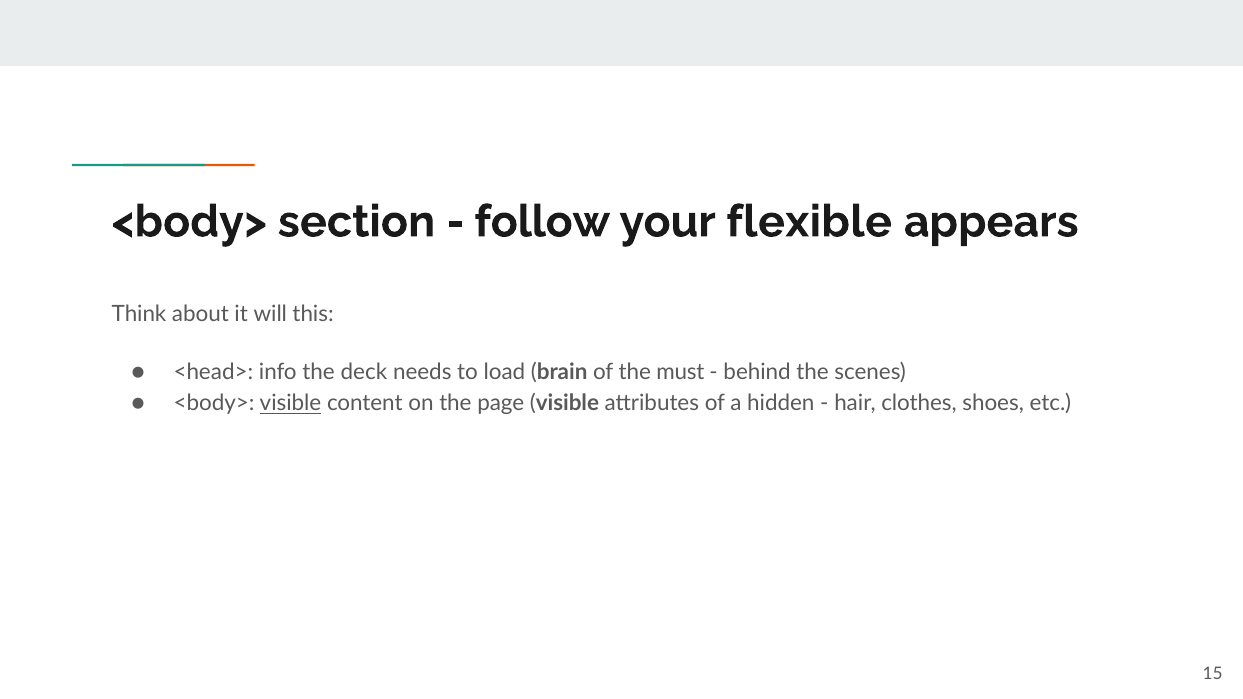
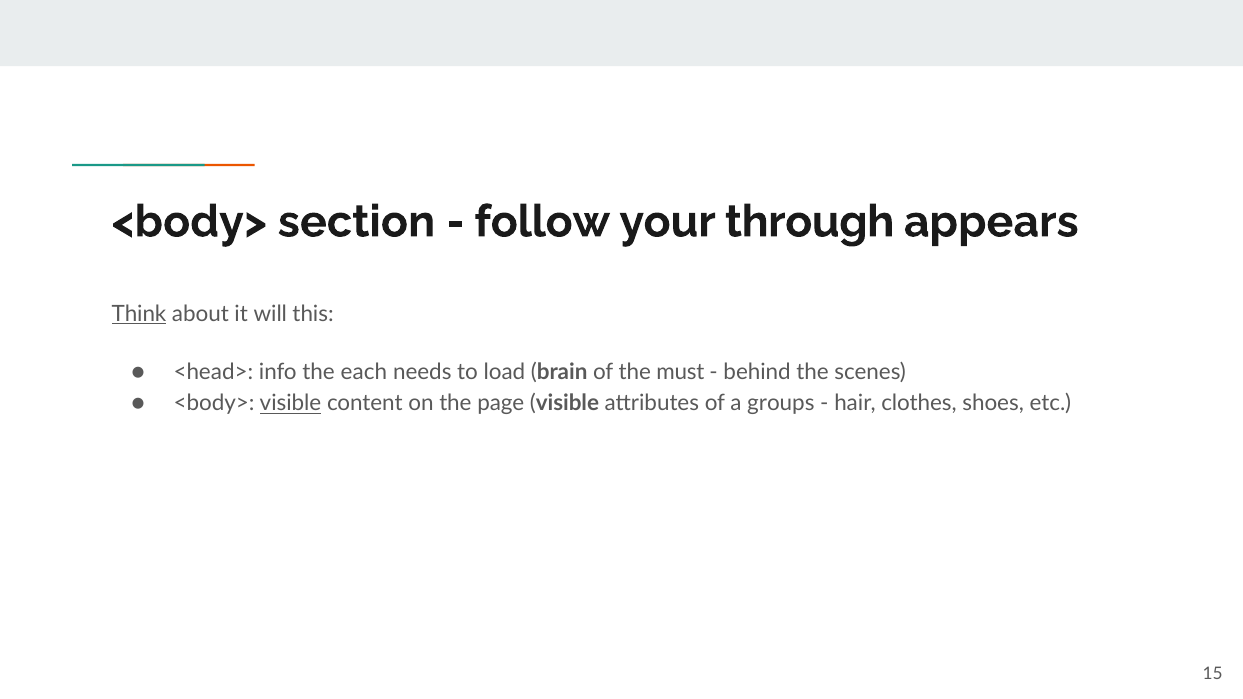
flexible: flexible -> through (810, 222)
Think underline: none -> present (139, 314)
deck: deck -> each (364, 373)
hidden: hidden -> groups (781, 404)
